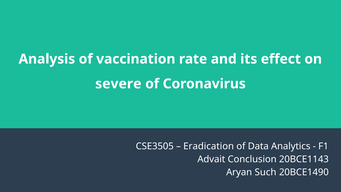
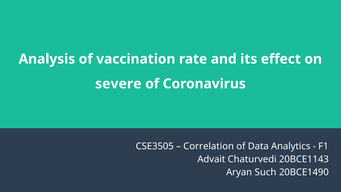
Eradication: Eradication -> Correlation (209, 146)
Conclusion: Conclusion -> Chaturvedi (252, 159)
